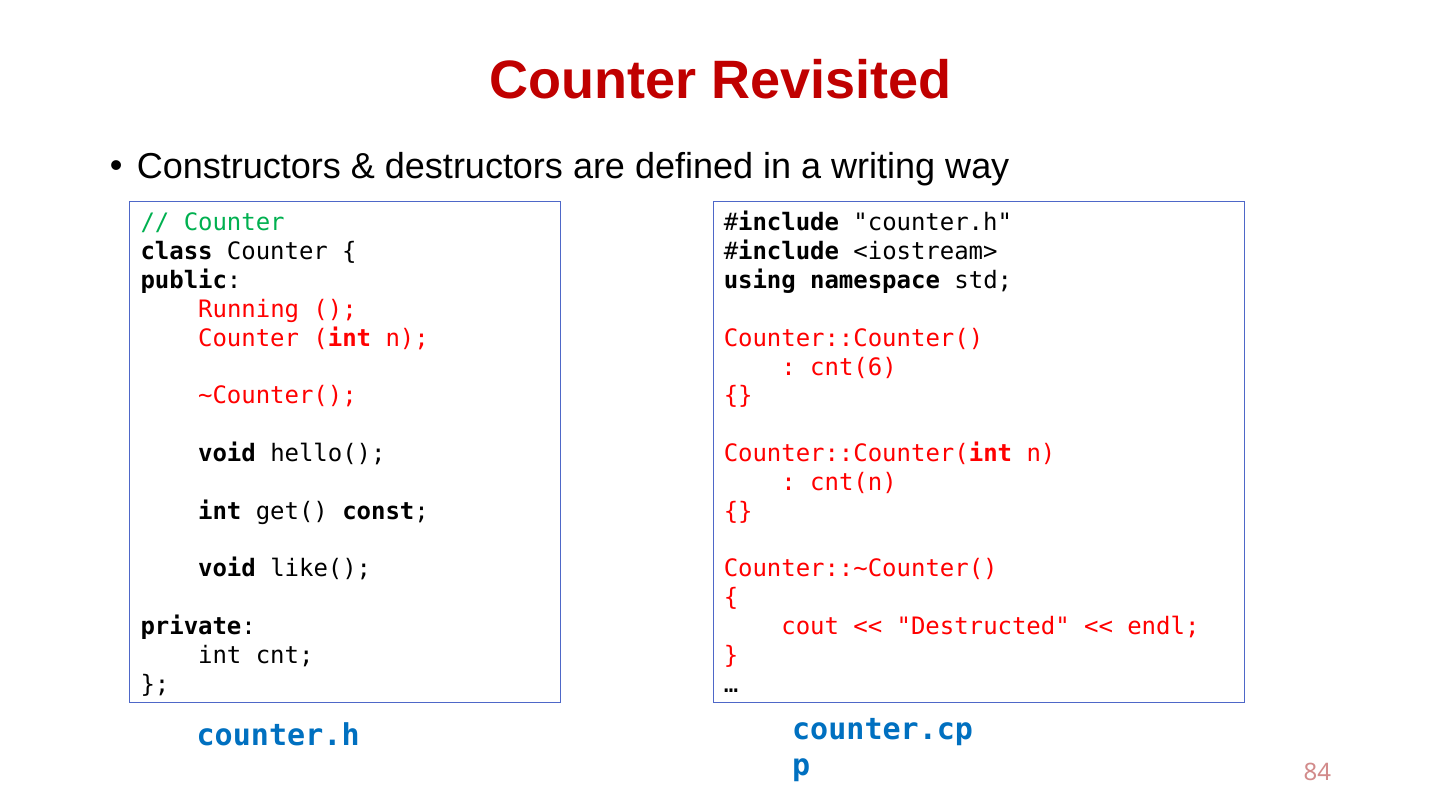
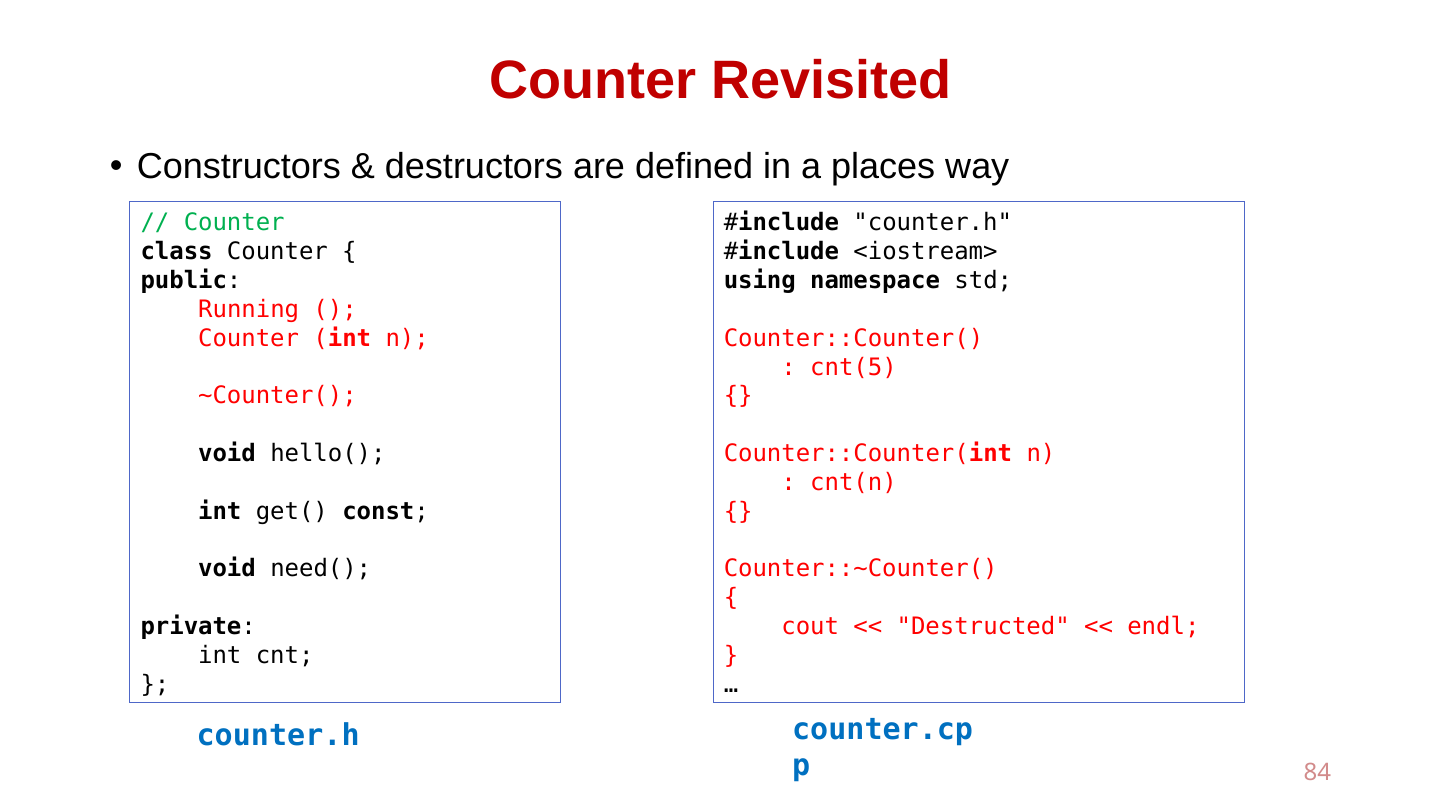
writing: writing -> places (883, 167)
cnt(6: cnt(6 -> cnt(5 (853, 367)
like(: like( -> need( (321, 569)
